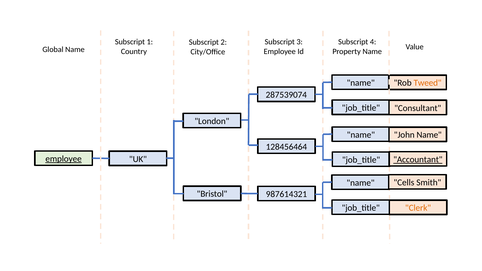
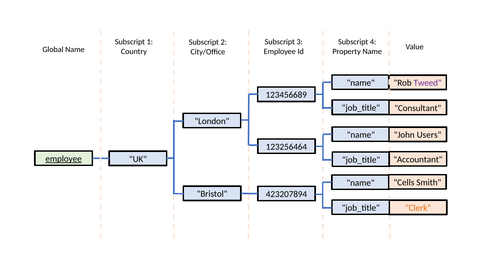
Tweed colour: orange -> purple (428, 83)
287539074: 287539074 -> 123456689 (286, 95)
John Name: Name -> Users (429, 135)
128456464: 128456464 -> 123256464 (286, 147)
Accountant underline: present -> none (418, 160)
987614321: 987614321 -> 423207894 (286, 194)
